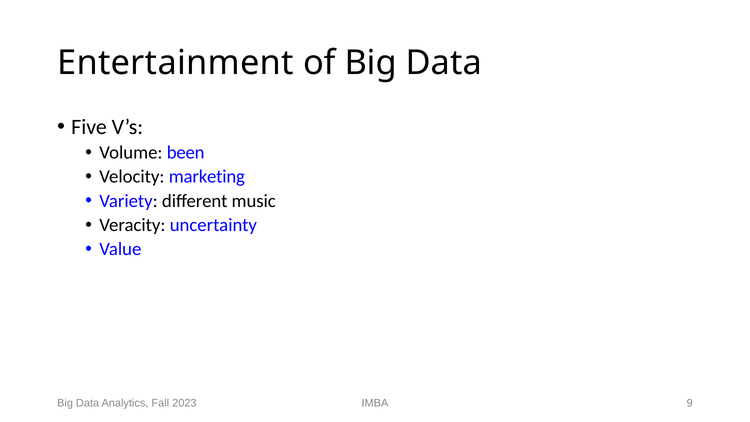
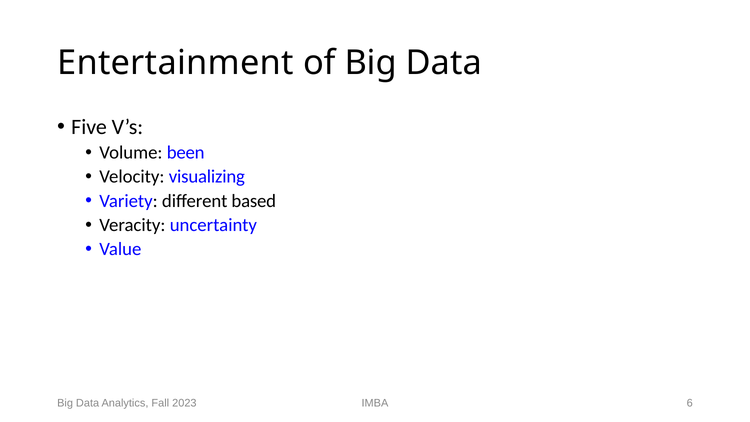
marketing: marketing -> visualizing (207, 177)
music: music -> based (254, 201)
9: 9 -> 6 (690, 403)
